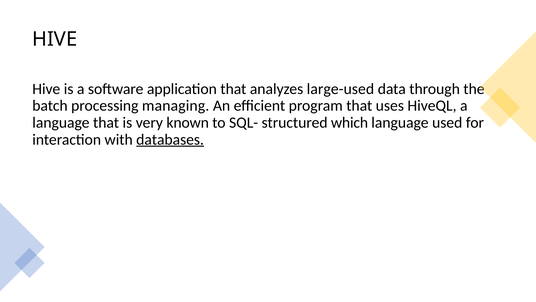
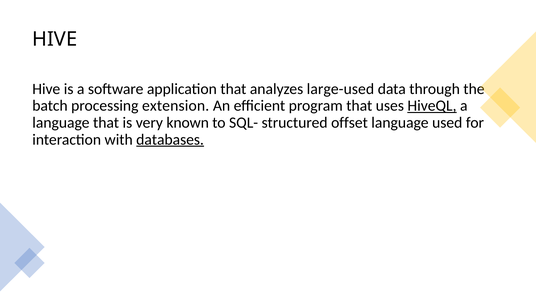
managing: managing -> extension (176, 106)
HiveQL underline: none -> present (432, 106)
which: which -> offset (349, 122)
